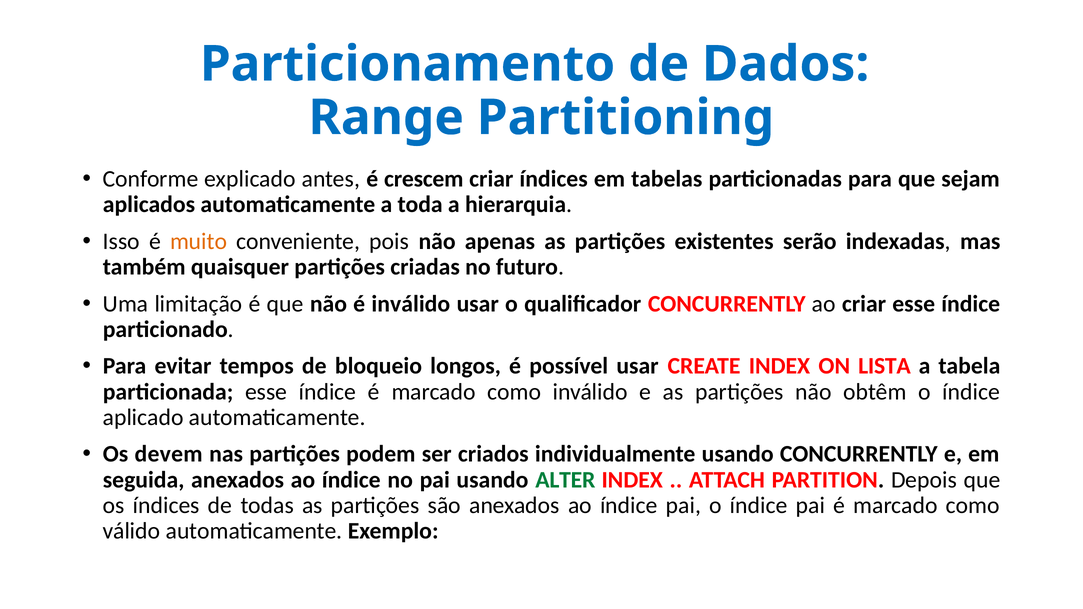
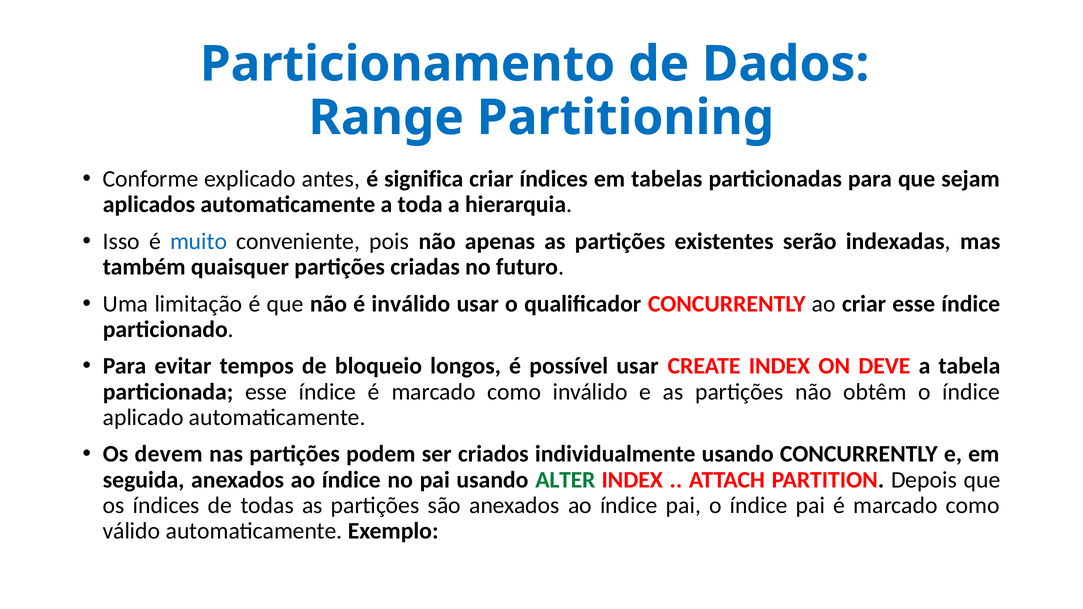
crescem: crescem -> significa (424, 179)
muito colour: orange -> blue (199, 241)
LISTA: LISTA -> DEVE (884, 366)
